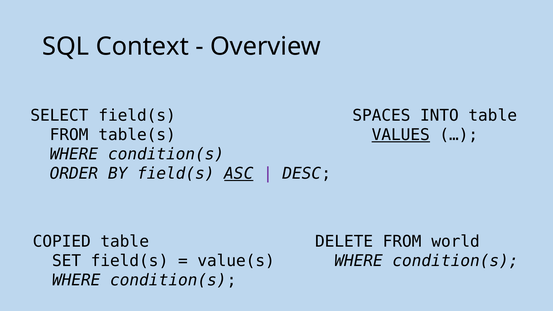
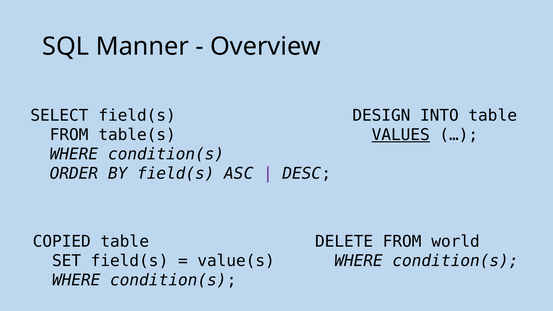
Context: Context -> Manner (142, 46)
SPACES: SPACES -> DESIGN (381, 116)
ASC underline: present -> none (239, 174)
